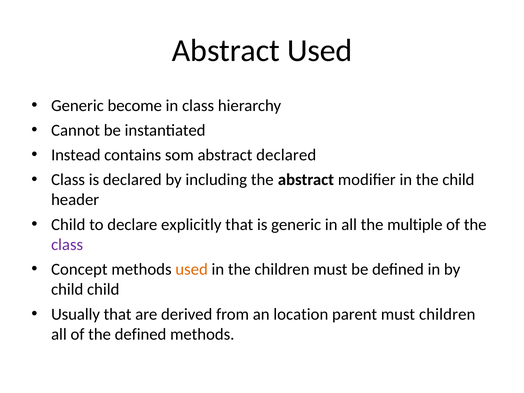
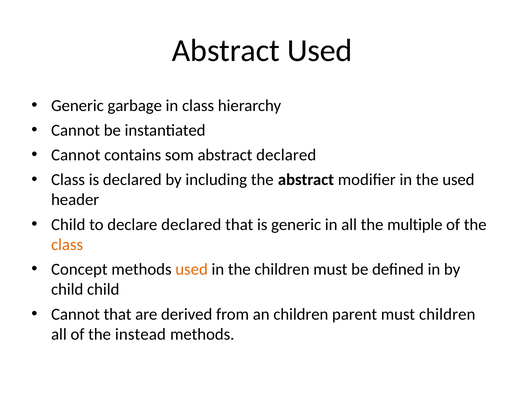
become: become -> garbage (135, 106)
Instead: Instead -> Cannot (76, 155)
the child: child -> used (458, 180)
declare explicitly: explicitly -> declared (191, 225)
class colour: purple -> orange (67, 245)
Usually: Usually -> Cannot (75, 314)
an location: location -> children (301, 314)
the defined: defined -> instead (140, 334)
